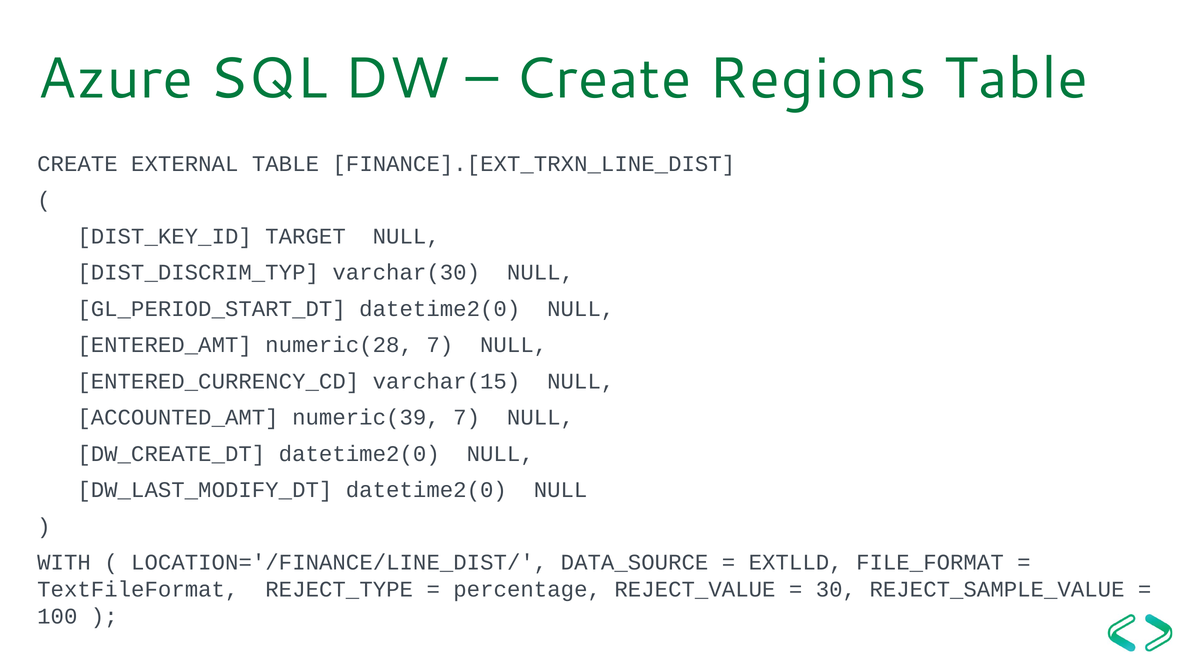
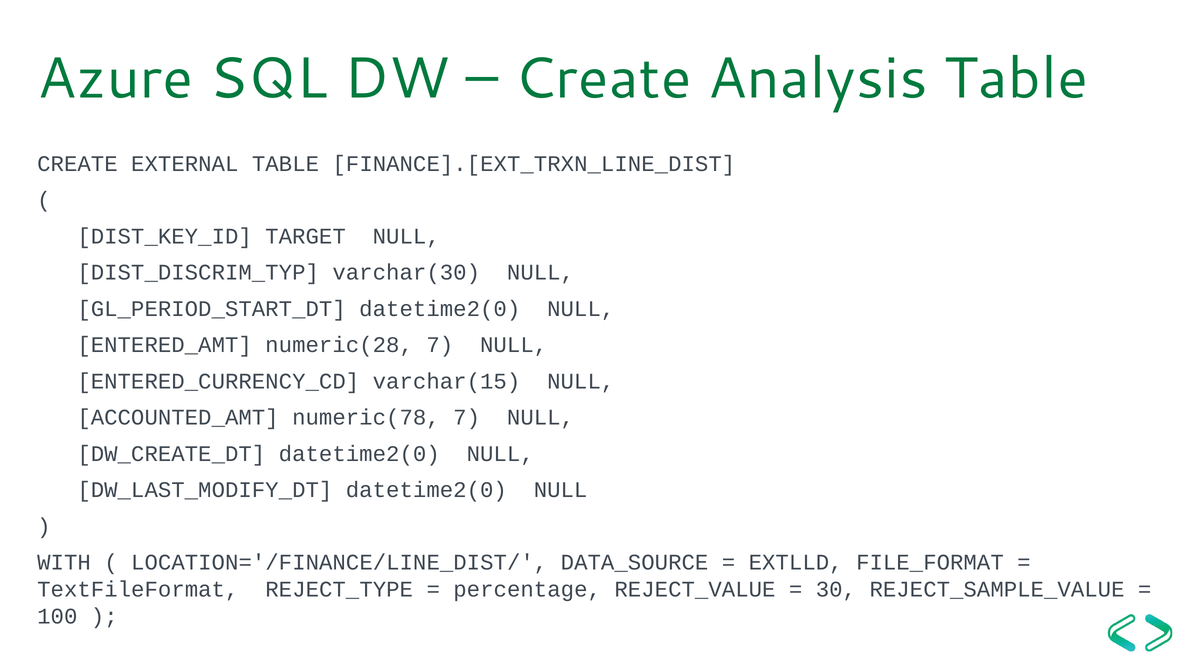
Regions: Regions -> Analysis (818, 78)
numeric(39: numeric(39 -> numeric(78 (366, 418)
